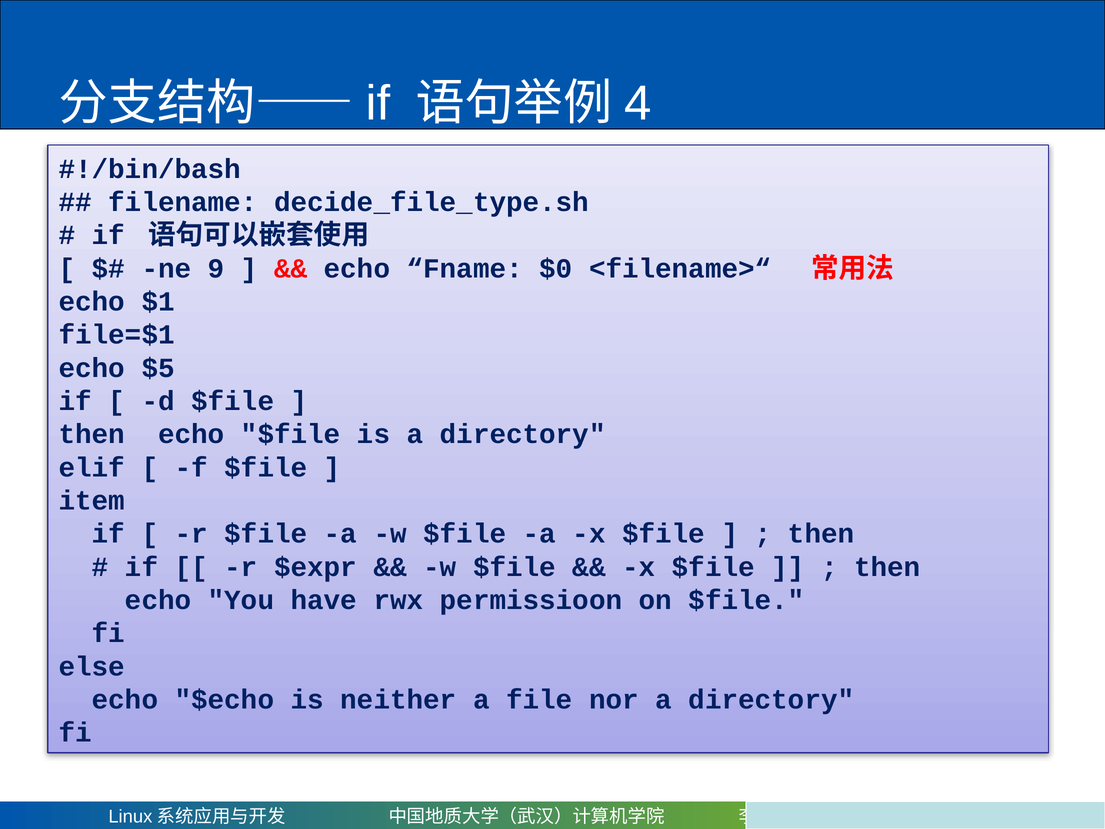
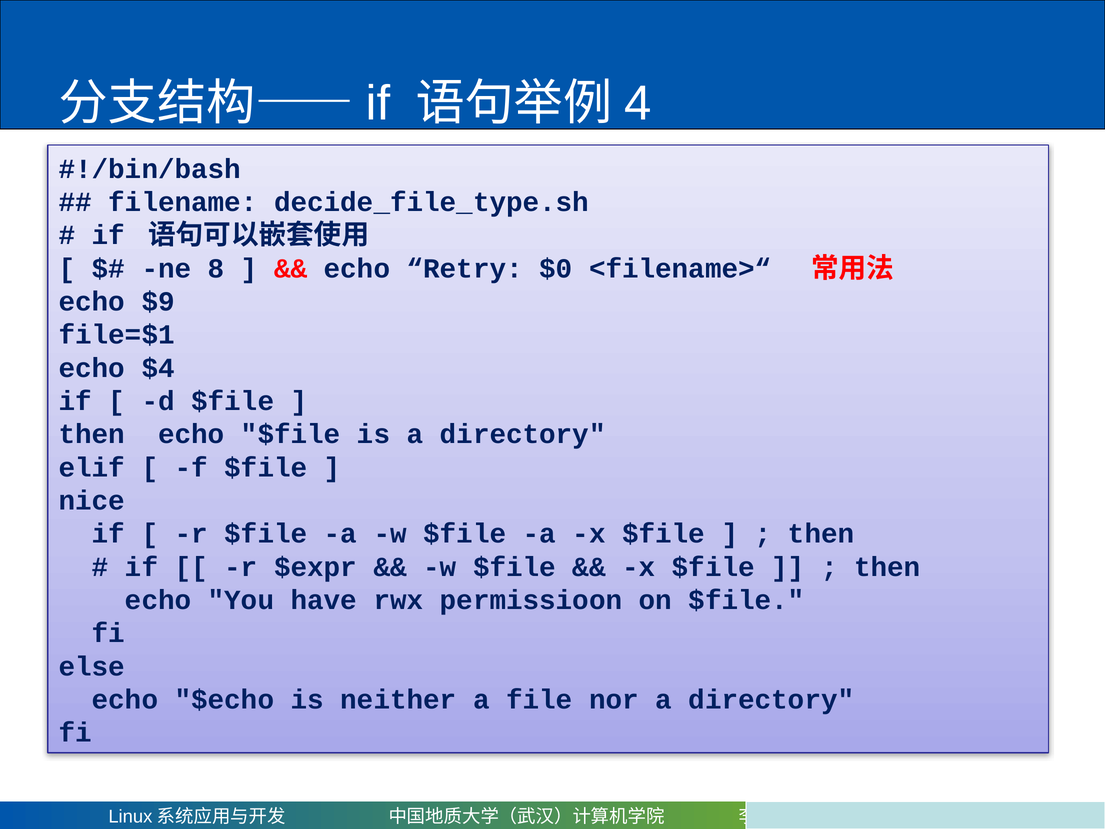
9: 9 -> 8 (216, 268)
Fname: Fname -> Retry (465, 268)
$1: $1 -> $9 (158, 302)
$5: $5 -> $4 (158, 368)
item: item -> nice (92, 500)
